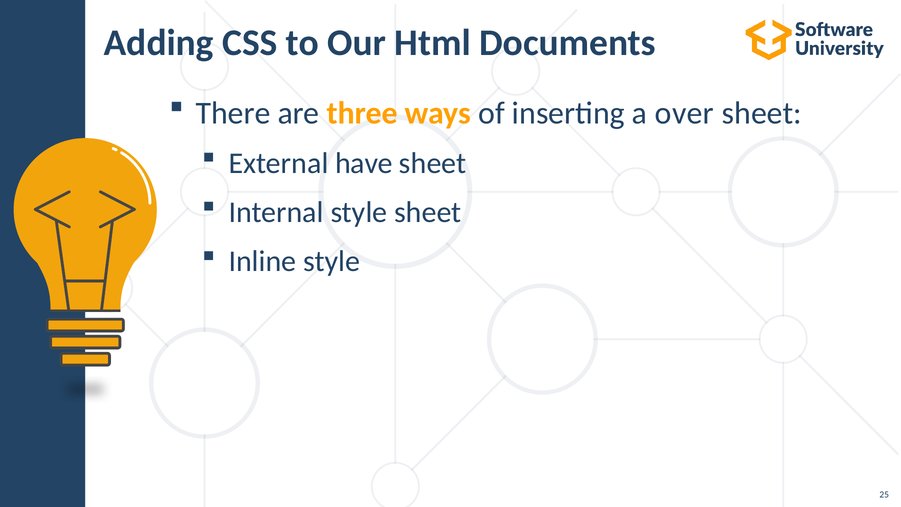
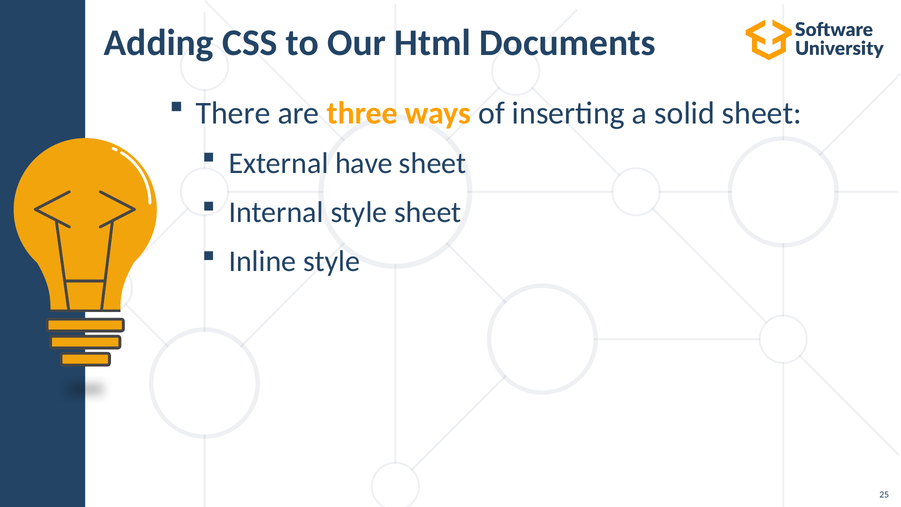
over: over -> solid (685, 113)
